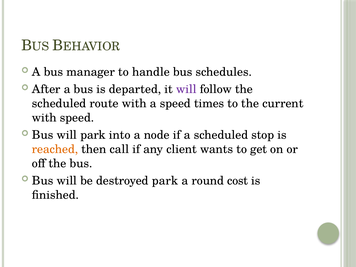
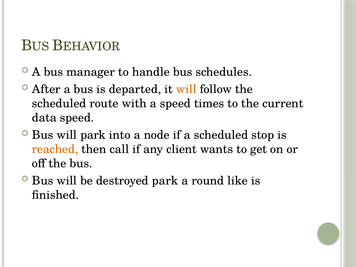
will colour: purple -> orange (186, 89)
with: with -> data (44, 118)
cost: cost -> like (238, 181)
